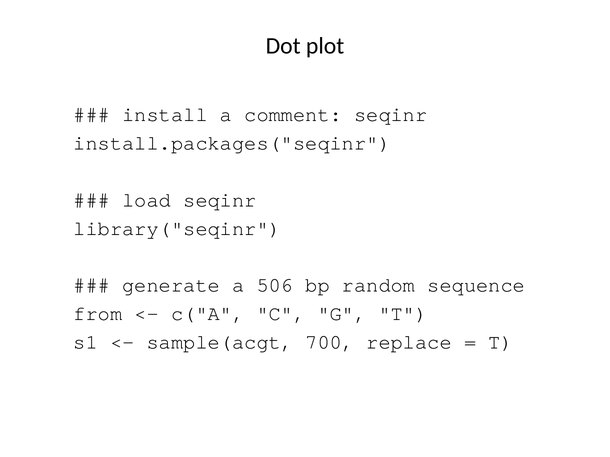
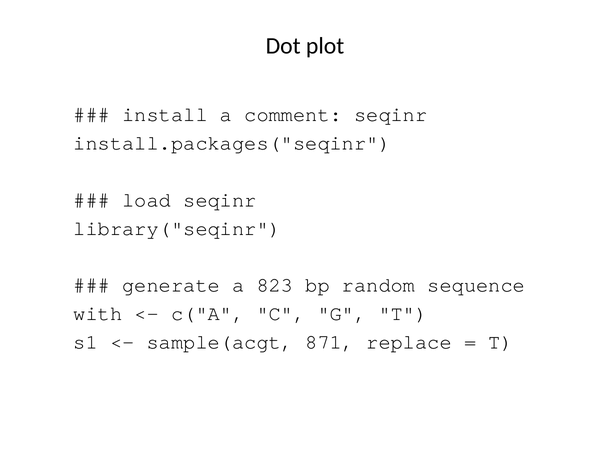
506: 506 -> 823 (275, 286)
from: from -> with (98, 314)
700: 700 -> 871 (330, 342)
